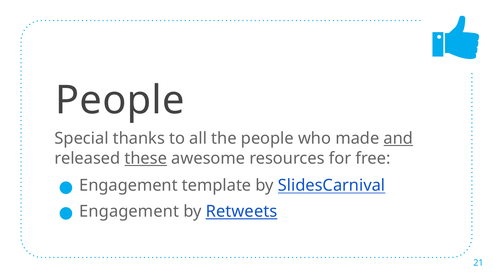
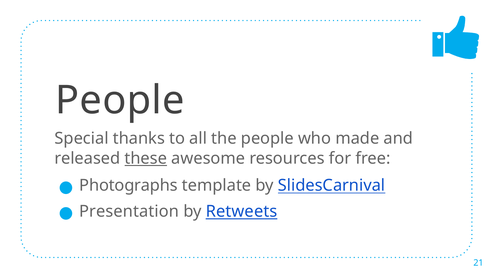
and underline: present -> none (398, 138)
Engagement: Engagement -> Photographs (129, 185)
Engagement: Engagement -> Presentation (129, 211)
